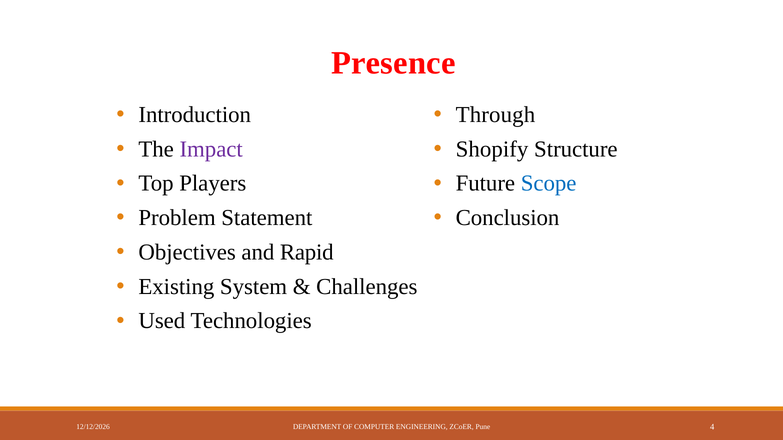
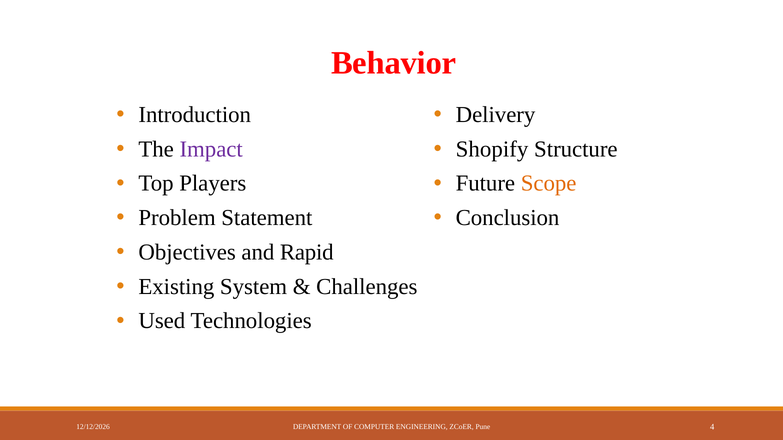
Presence: Presence -> Behavior (394, 63)
Through: Through -> Delivery (496, 115)
Scope colour: blue -> orange (549, 184)
